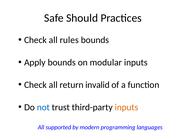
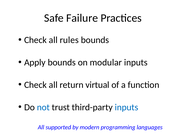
Should: Should -> Failure (82, 18)
invalid: invalid -> virtual (97, 85)
inputs colour: orange -> blue (127, 107)
